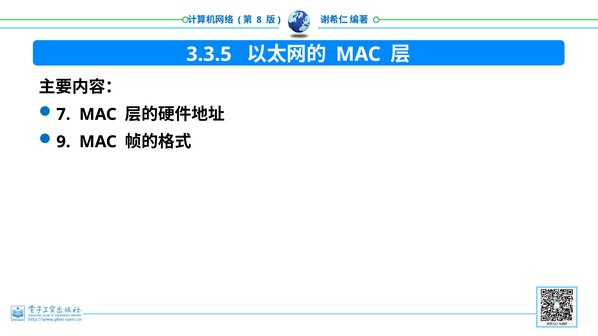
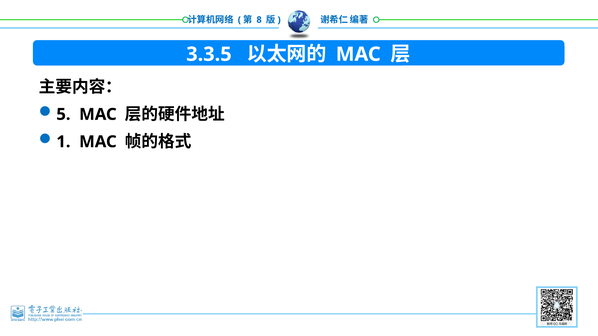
7: 7 -> 5 (63, 114)
9: 9 -> 1 (63, 142)
